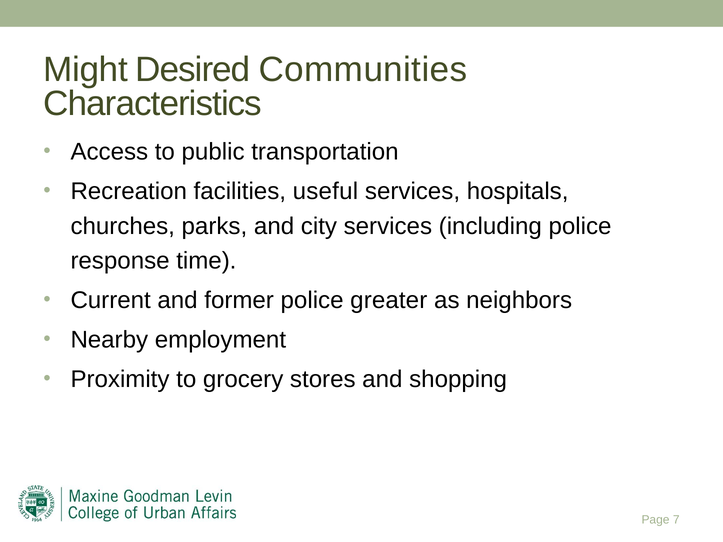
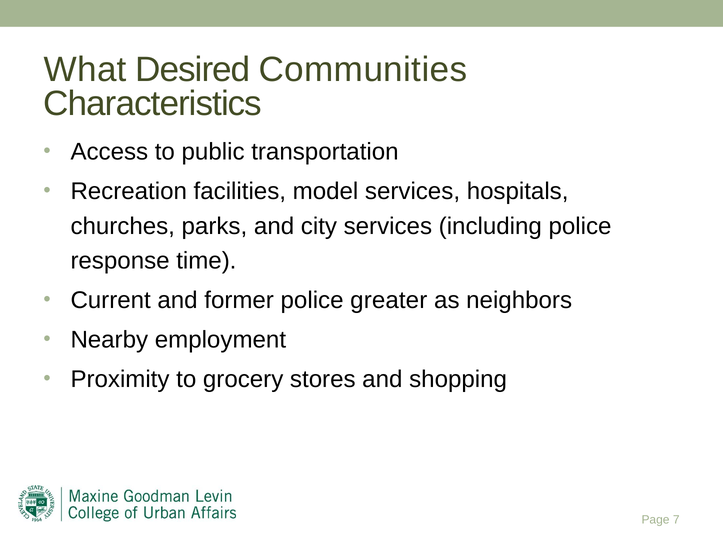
Might: Might -> What (85, 70)
useful: useful -> model (326, 192)
